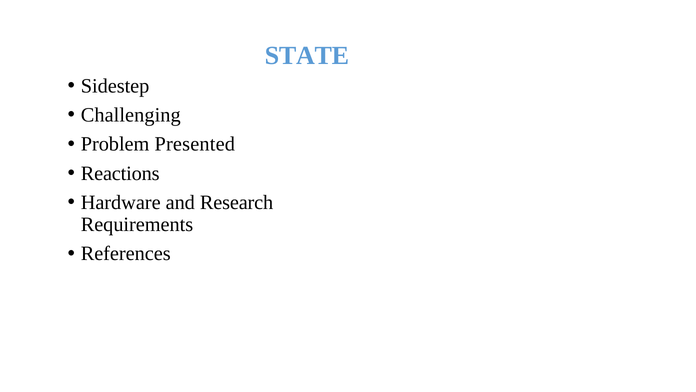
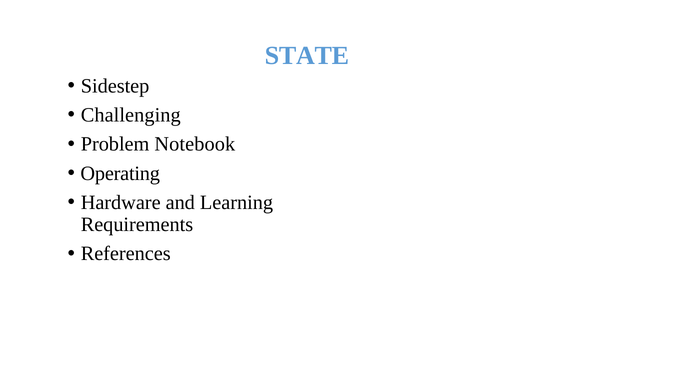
Presented: Presented -> Notebook (195, 144)
Reactions: Reactions -> Operating (120, 173)
Research: Research -> Learning (237, 202)
